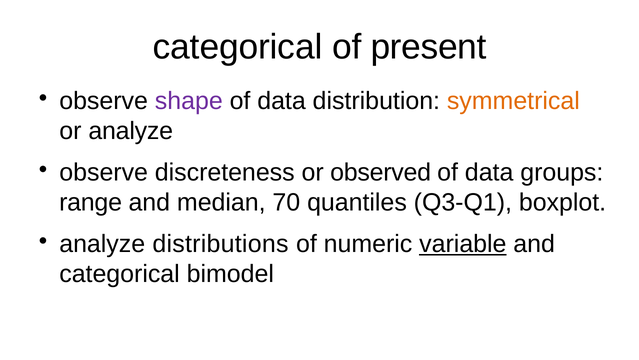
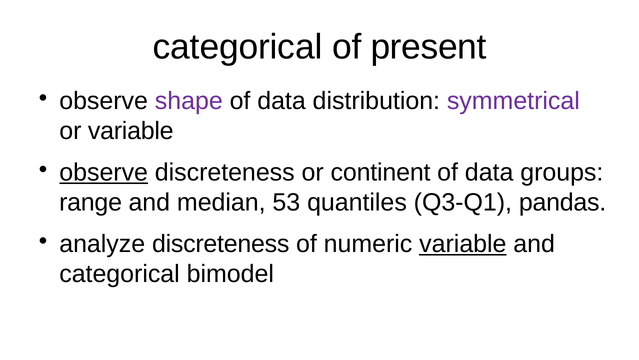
symmetrical colour: orange -> purple (513, 101)
or analyze: analyze -> variable (131, 131)
observe underline: none -> present (104, 172)
observed: observed -> continent (381, 172)
70: 70 -> 53 (286, 202)
boxplot: boxplot -> pandas (563, 202)
analyze distributions: distributions -> discreteness (221, 243)
